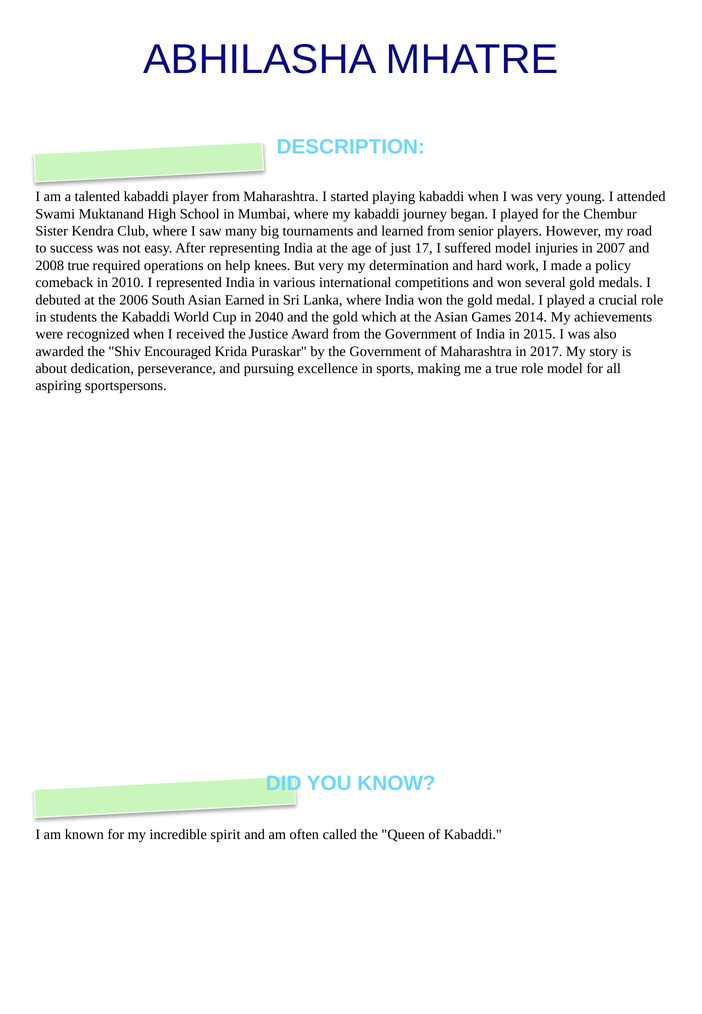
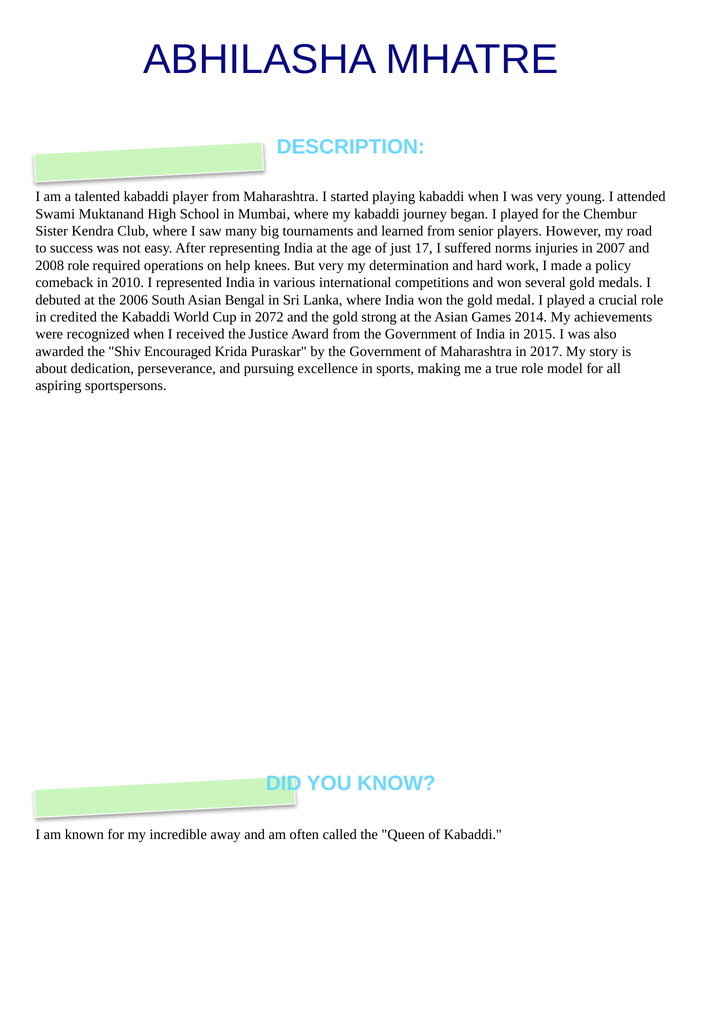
suffered model: model -> norms (513, 248)
2008 true: true -> role (78, 265)
Earned: Earned -> Bengal (245, 300)
students: students -> credited (73, 317)
2040: 2040 -> 2072 (269, 317)
which: which -> strong (379, 317)
spirit: spirit -> away (226, 834)
